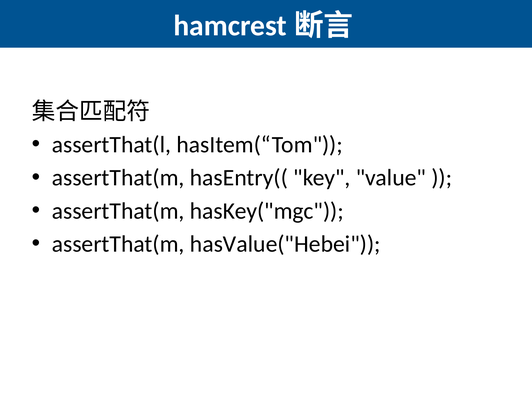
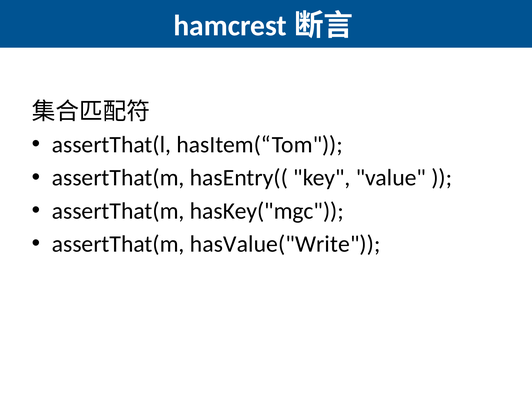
hasValue("Hebei: hasValue("Hebei -> hasValue("Write (285, 244)
